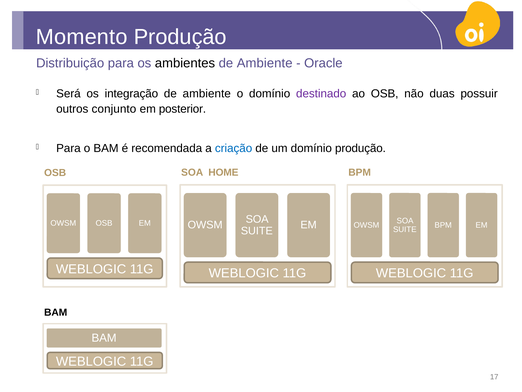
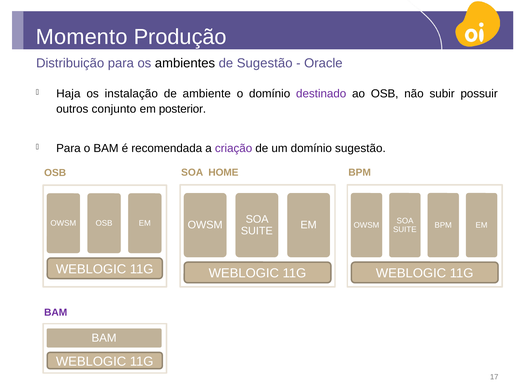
Ambiente: Ambiente -> Sugestão (265, 63)
Será: Será -> Haja (68, 94)
integração: integração -> instalação (131, 94)
duas: duas -> subir (442, 94)
criação colour: blue -> purple (234, 148)
domínio produção: produção -> sugestão (360, 148)
BAM colour: black -> purple (56, 312)
